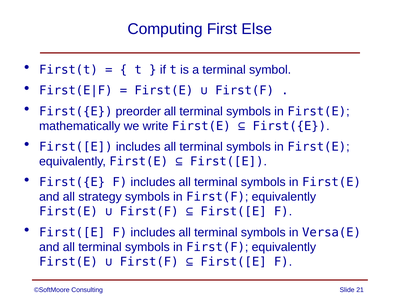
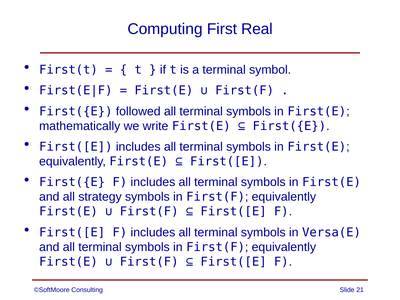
Else: Else -> Real (257, 29)
preorder: preorder -> followed (138, 111)
